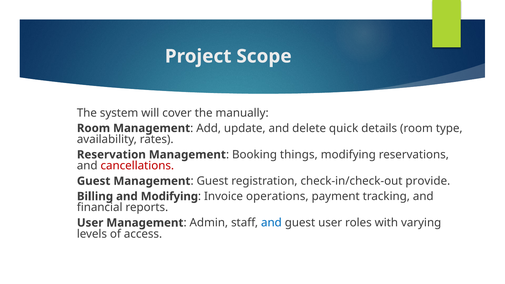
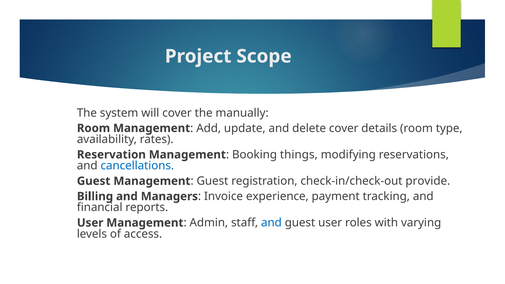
delete quick: quick -> cover (344, 128)
cancellations colour: red -> blue (137, 166)
and Modifying: Modifying -> Managers (169, 196)
operations: operations -> experience (277, 196)
